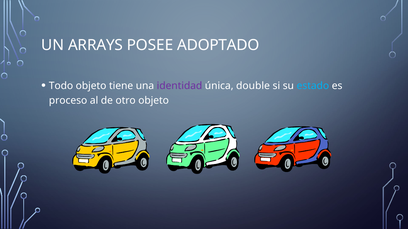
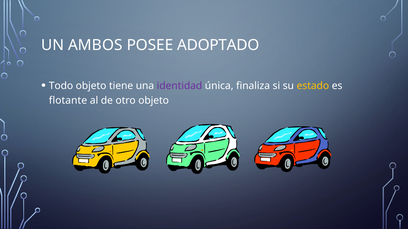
ARRAYS: ARRAYS -> AMBOS (95, 45)
double: double -> finaliza (253, 86)
estado colour: light blue -> yellow (313, 86)
proceso: proceso -> flotante (68, 101)
